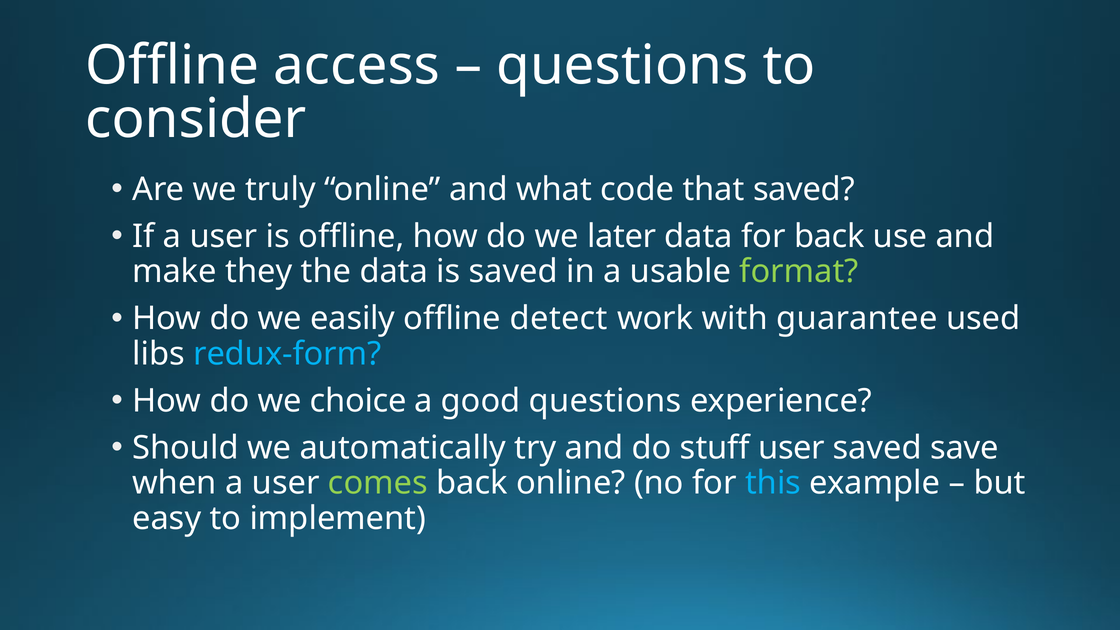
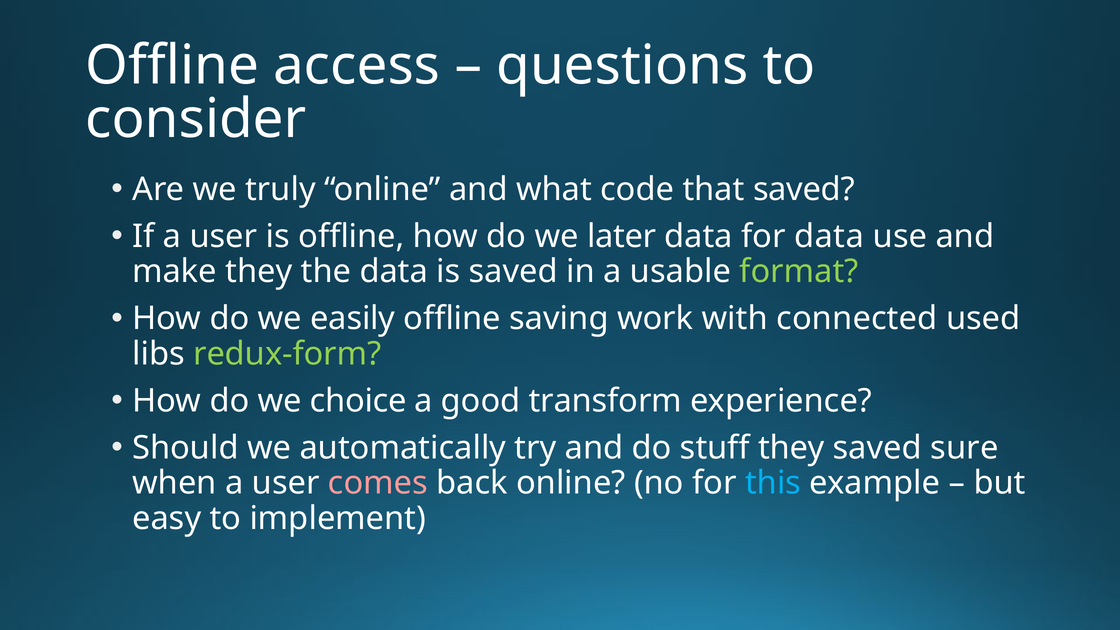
for back: back -> data (829, 236)
detect: detect -> saving (559, 319)
guarantee: guarantee -> connected (857, 319)
redux-form colour: light blue -> light green (287, 354)
good questions: questions -> transform (605, 401)
stuff user: user -> they (792, 448)
save: save -> sure (964, 448)
comes colour: light green -> pink (378, 483)
